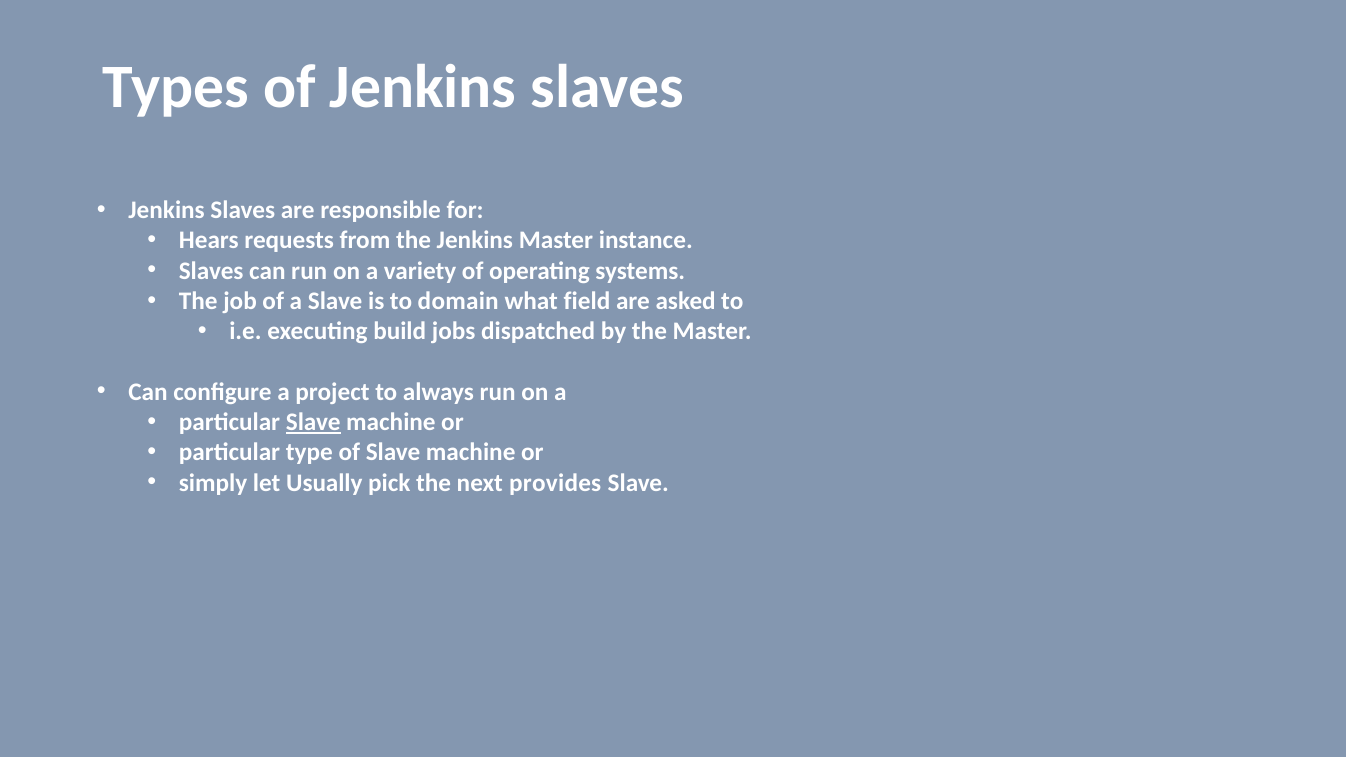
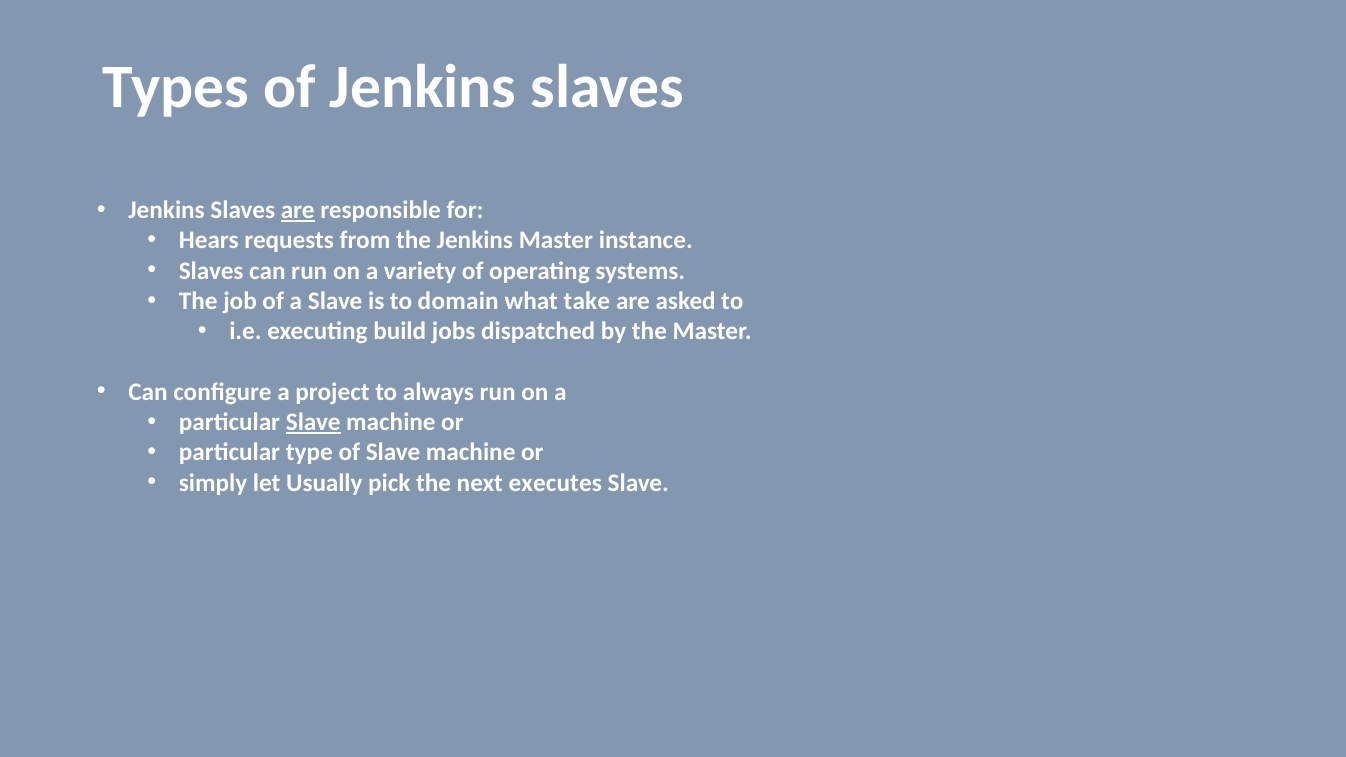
are underline: none -> present (298, 210)
field: field -> take (587, 301)
provides: provides -> executes (555, 483)
